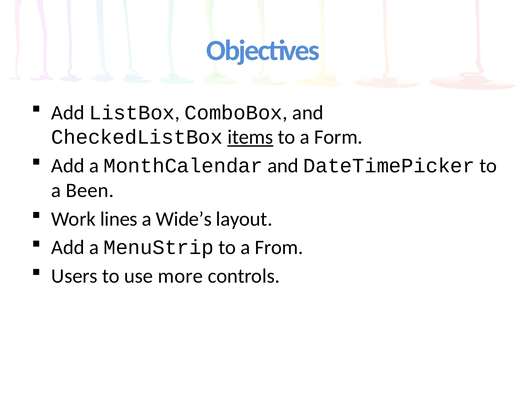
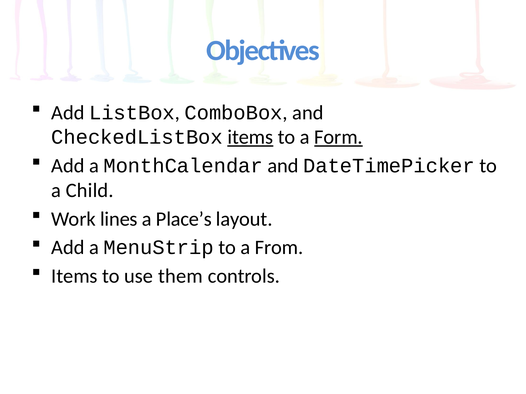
Form underline: none -> present (339, 137)
Been: Been -> Child (90, 191)
Wide’s: Wide’s -> Place’s (184, 219)
Users: Users -> Items (74, 277)
more: more -> them (180, 277)
